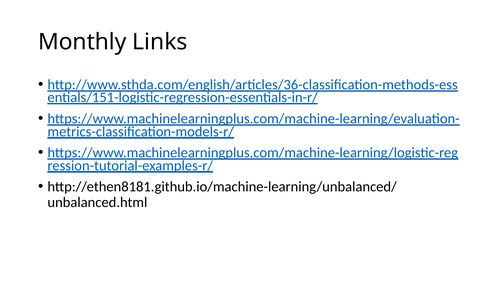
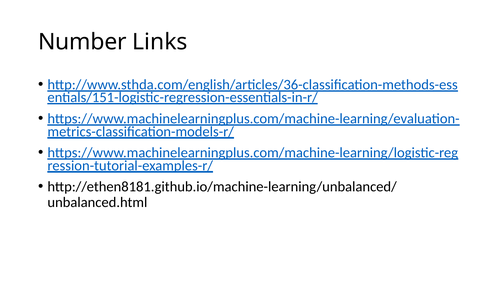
Monthly: Monthly -> Number (82, 42)
